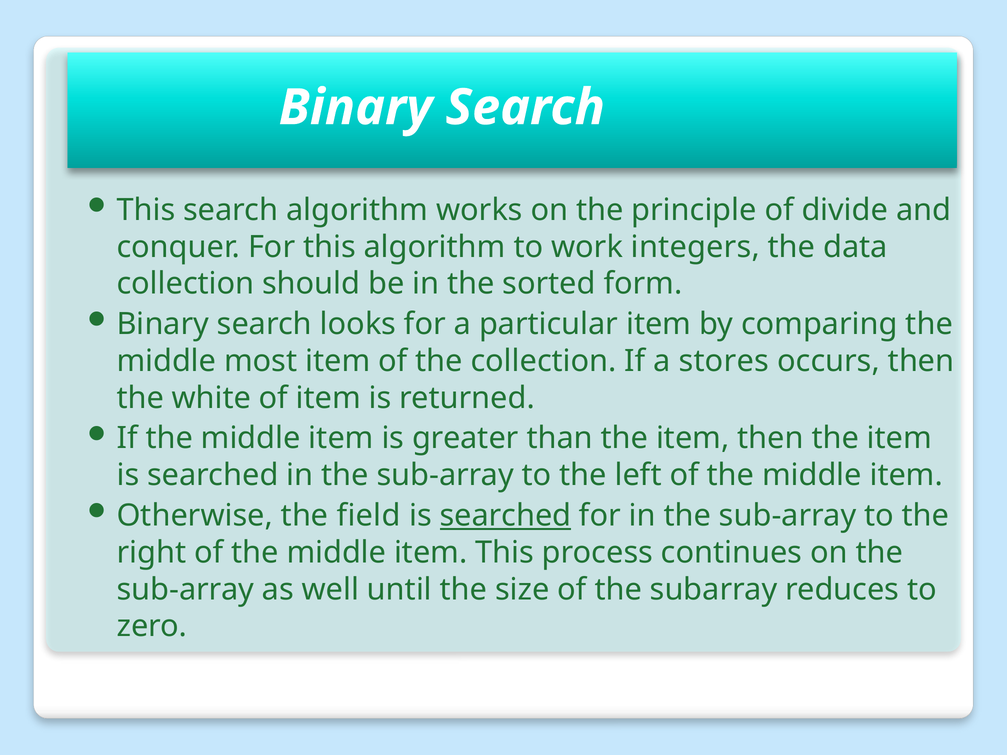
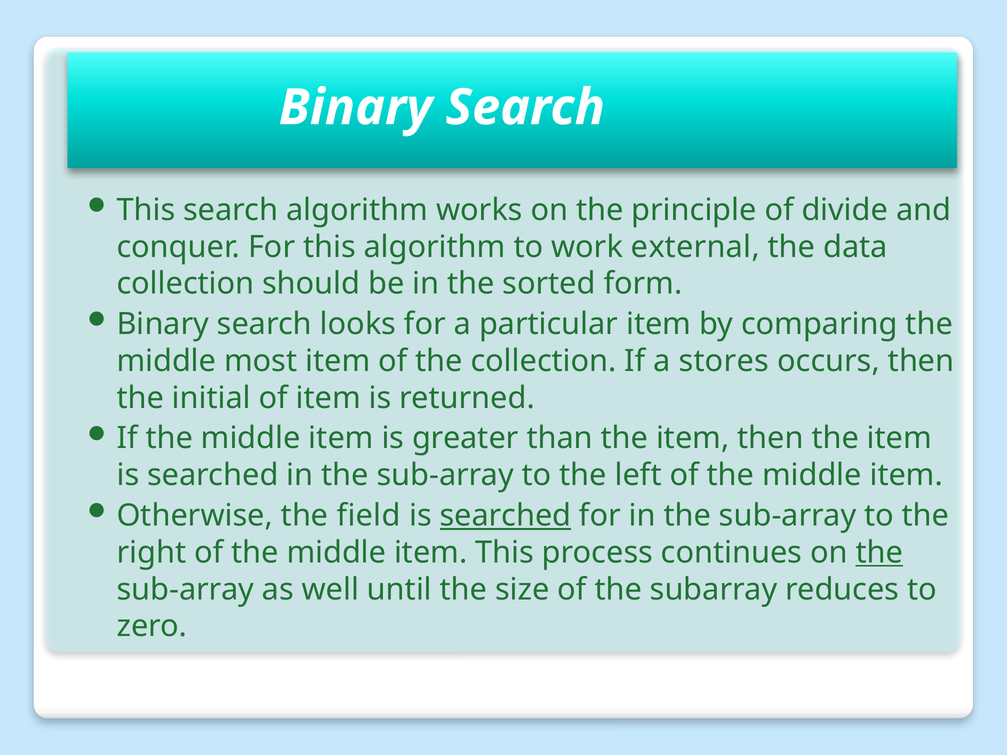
integers: integers -> external (695, 247)
white: white -> initial (211, 398)
the underline: none -> present (879, 553)
